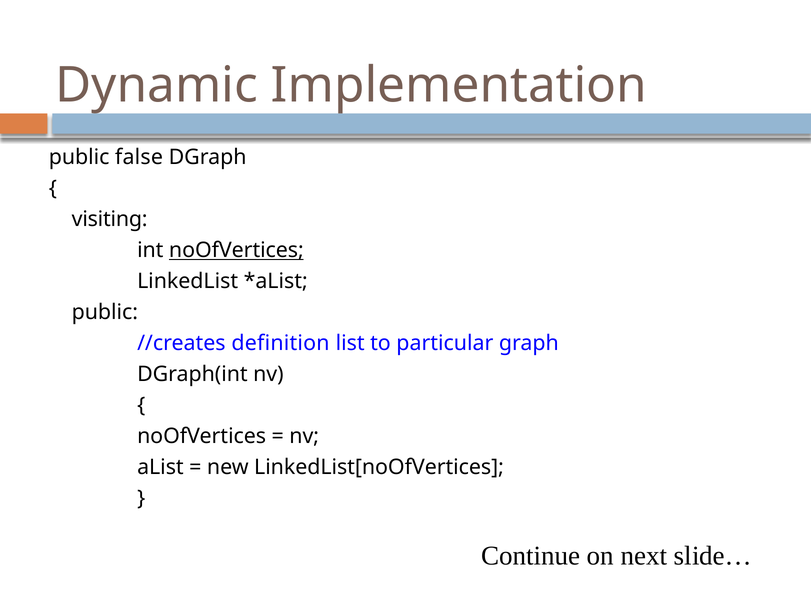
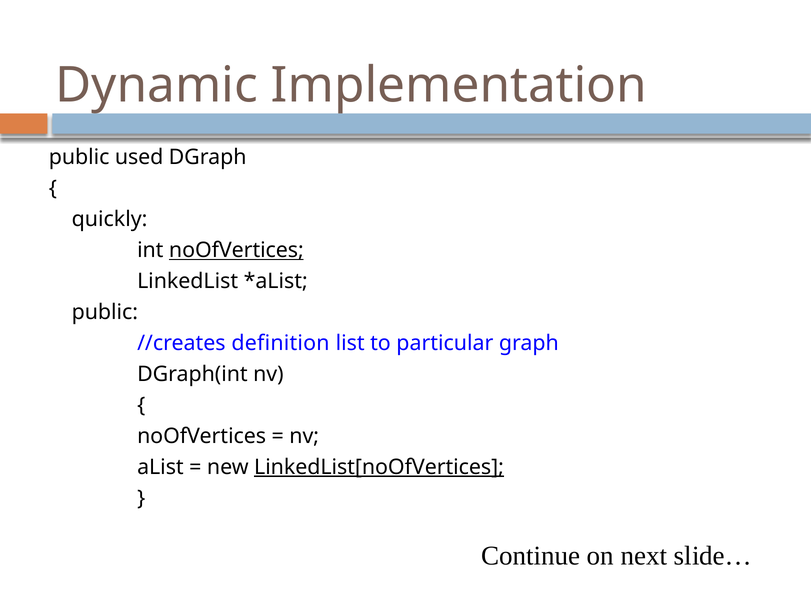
false: false -> used (139, 157)
visiting: visiting -> quickly (110, 219)
LinkedList[noOfVertices underline: none -> present (379, 467)
